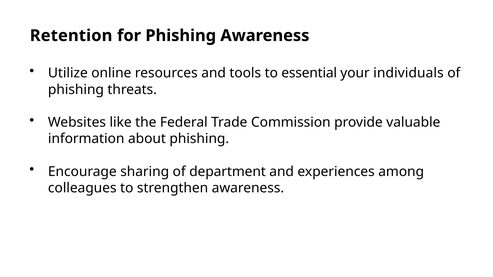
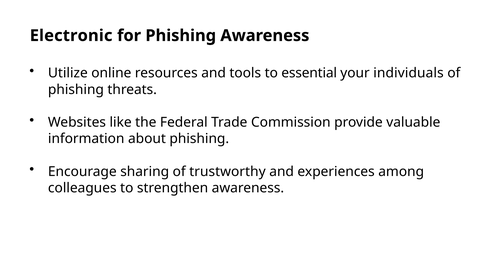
Retention: Retention -> Electronic (71, 36)
department: department -> trustworthy (227, 172)
